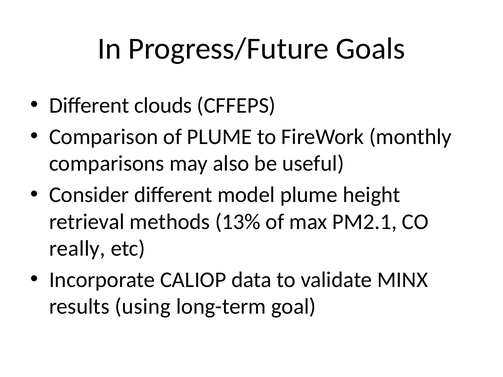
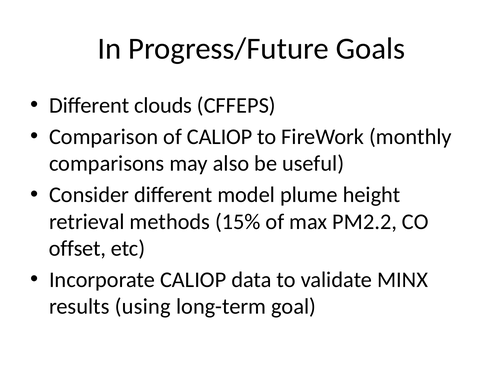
of PLUME: PLUME -> CALIOP (220, 137)
13%: 13% -> 15% (238, 222)
PM2.1: PM2.1 -> PM2.2 (365, 222)
really: really -> offset (77, 249)
